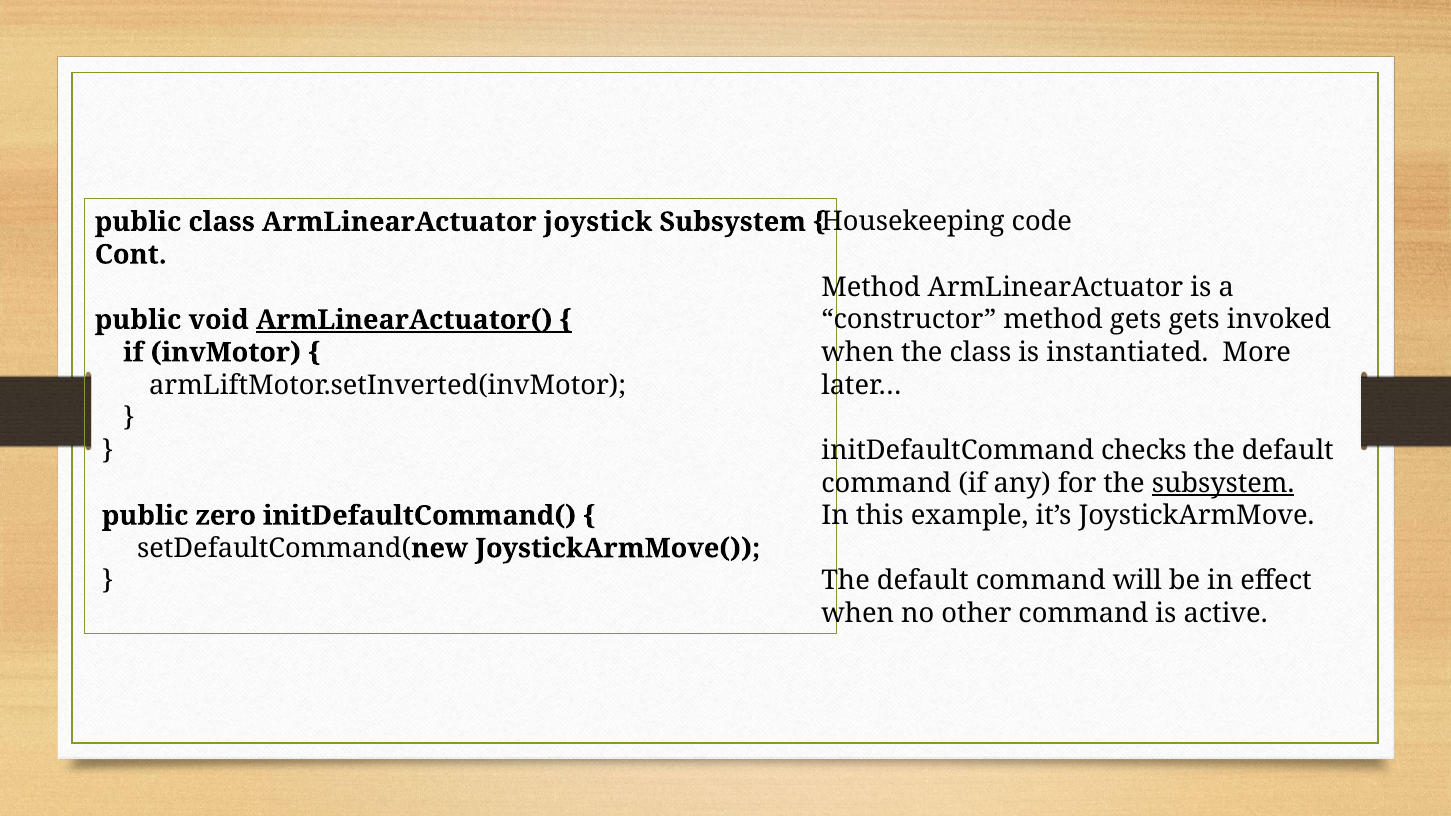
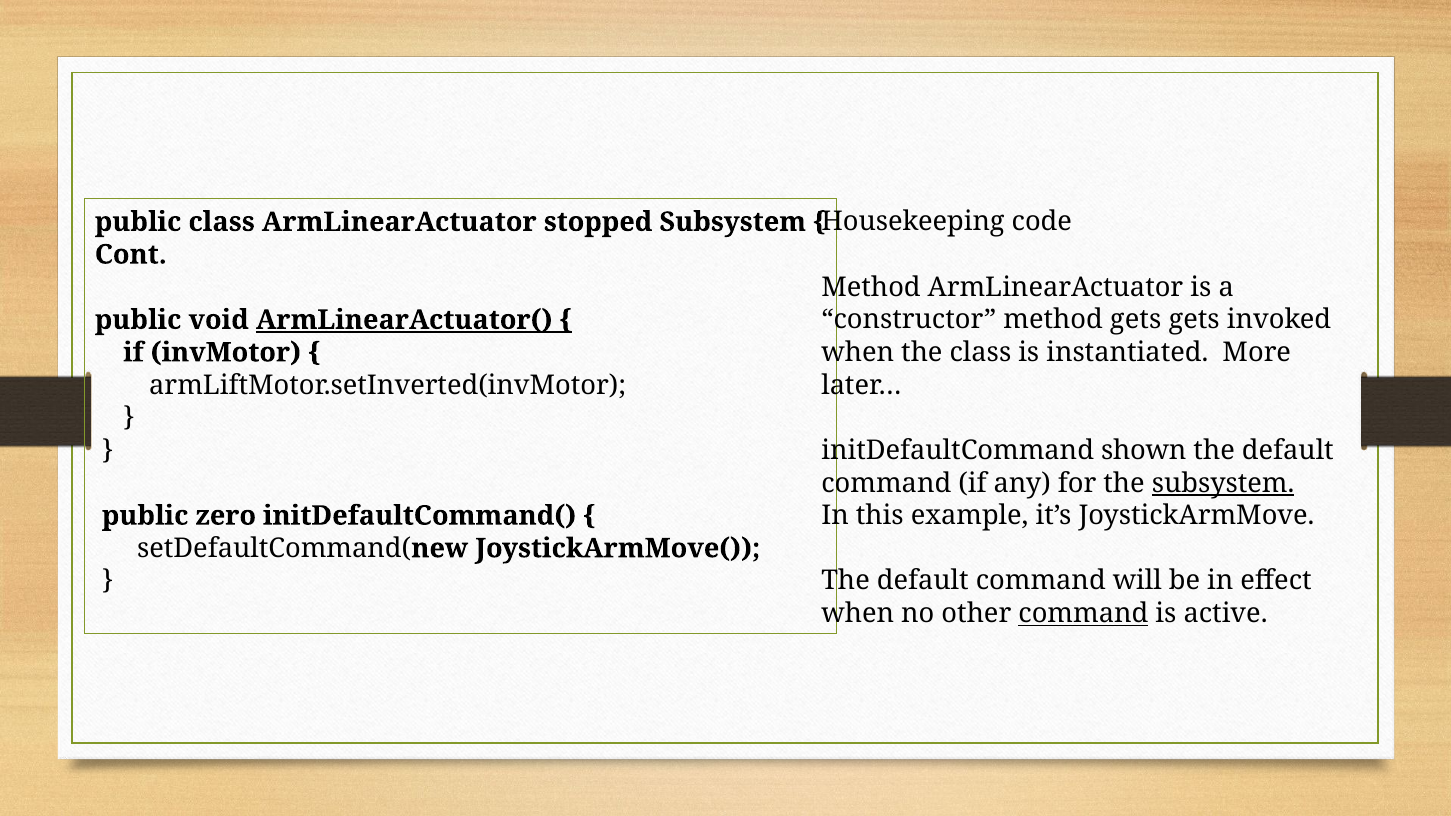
joystick: joystick -> stopped (598, 222)
checks: checks -> shown (1144, 451)
command underline: none -> present (1083, 614)
